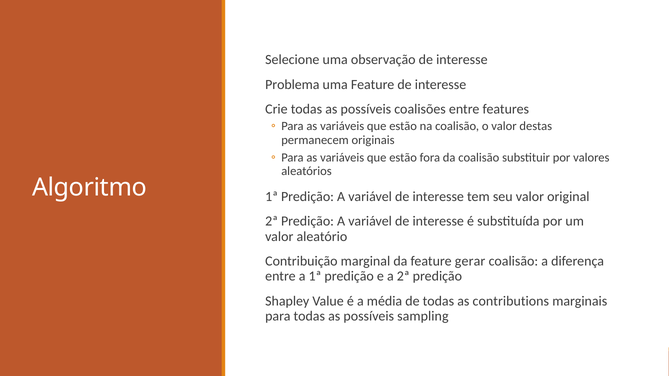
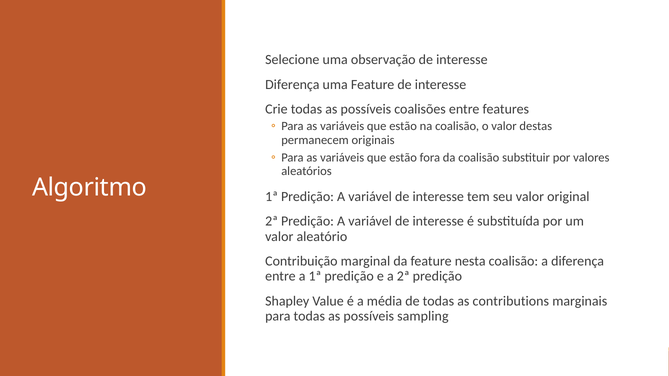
Problema: Problema -> Diferença (292, 85)
gerar: gerar -> nesta (470, 261)
